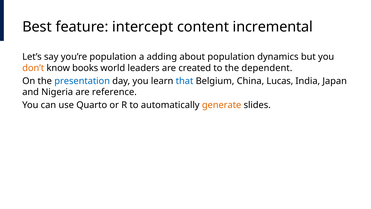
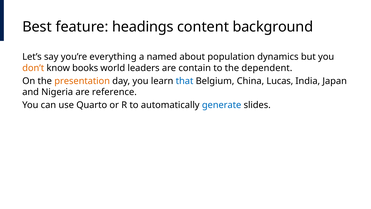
intercept: intercept -> headings (143, 27)
incremental: incremental -> background (273, 27)
you’re population: population -> everything (113, 57)
adding: adding -> named (162, 57)
created: created -> contain (195, 68)
presentation colour: blue -> orange (82, 81)
generate colour: orange -> blue (222, 105)
